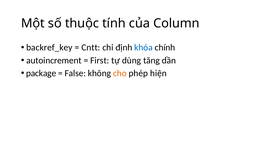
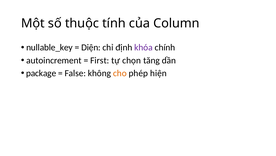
backref_key: backref_key -> nullable_key (49, 47)
Cntt: Cntt -> Diện (91, 47)
khóa colour: blue -> purple (143, 47)
dùng: dùng -> chọn (132, 60)
